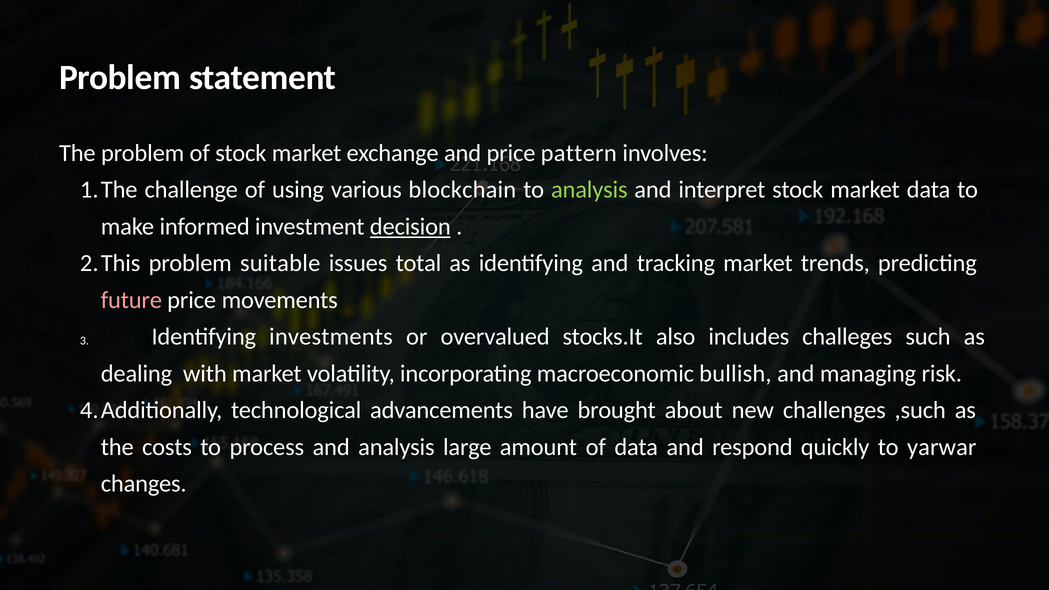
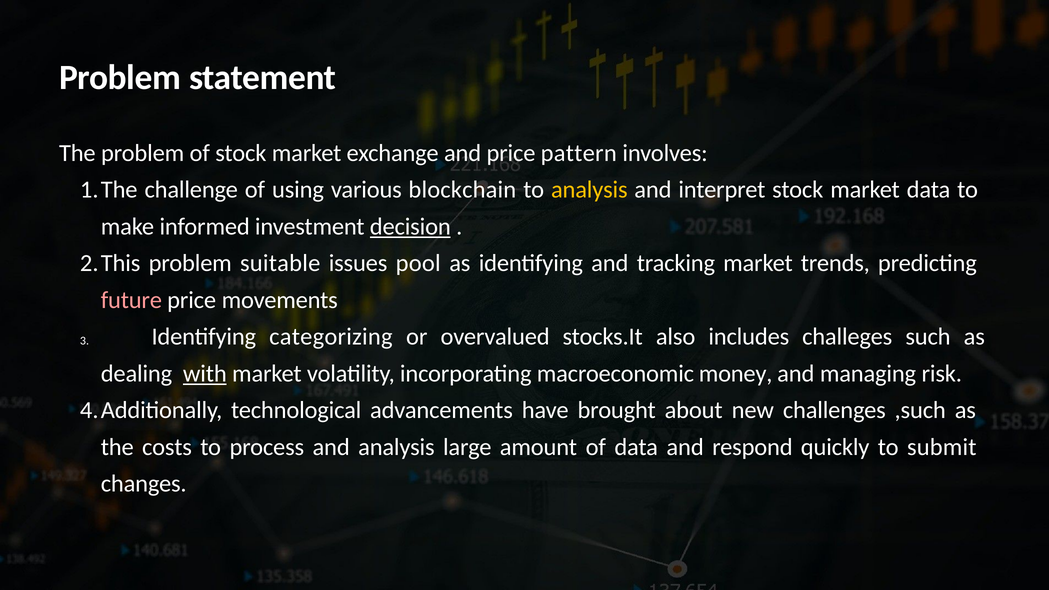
analysis colour: light green -> yellow (589, 190)
total: total -> pool (418, 263)
investments: investments -> categorizing (331, 337)
with underline: none -> present (205, 374)
bullish: bullish -> money (736, 374)
yarwar: yarwar -> submit (942, 447)
